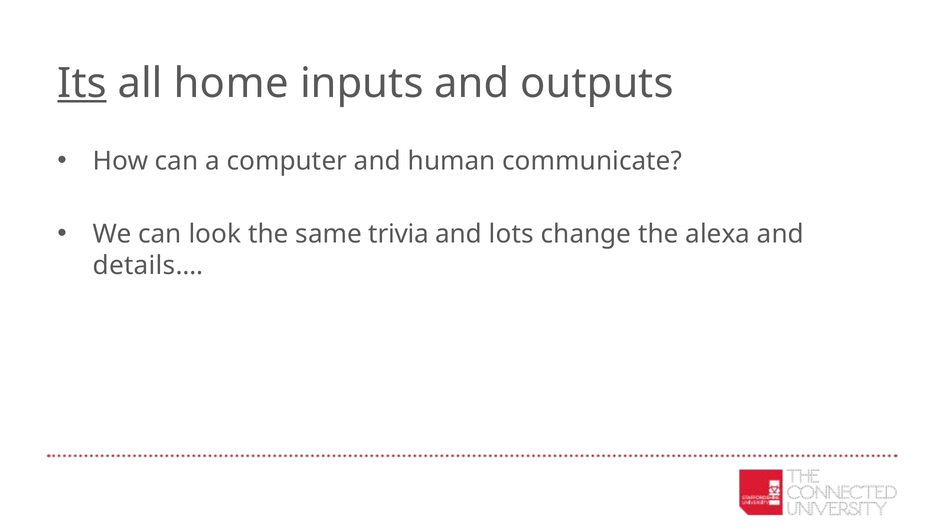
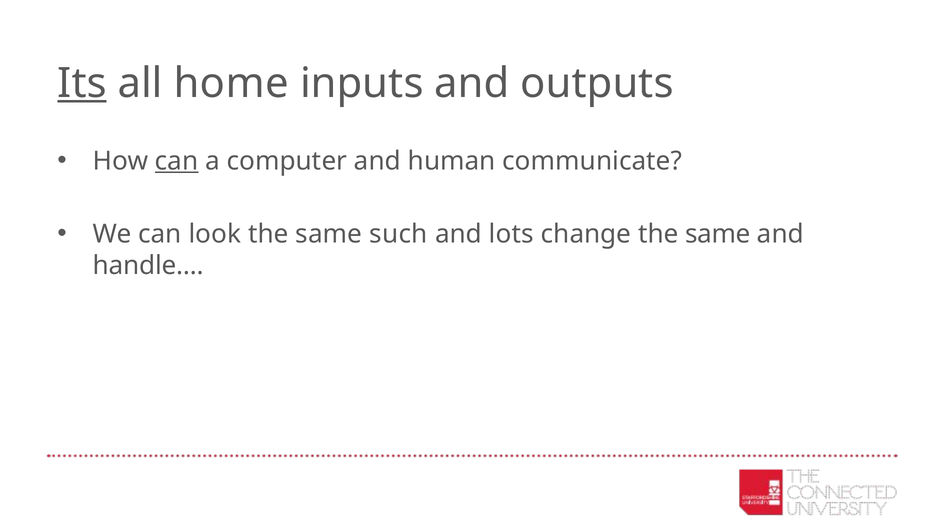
can underline: none -> present (177, 161)
trivia: trivia -> such (398, 234)
change the alexa: alexa -> same (718, 234)
details…: details… -> handle… (148, 266)
